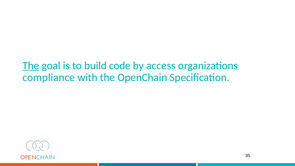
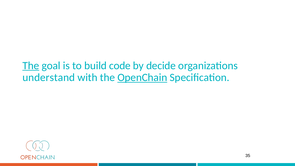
access: access -> decide (161, 66)
compliance: compliance -> understand (49, 77)
OpenChain underline: none -> present (142, 77)
